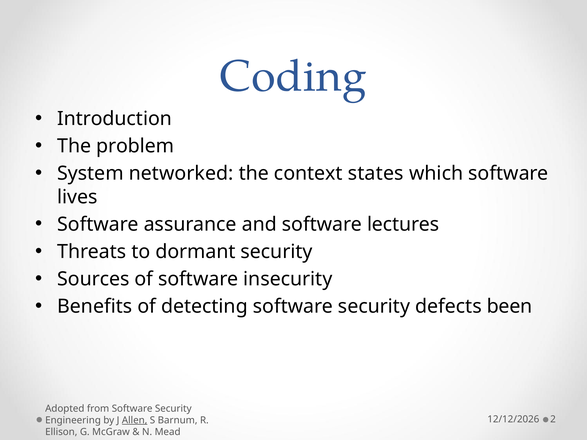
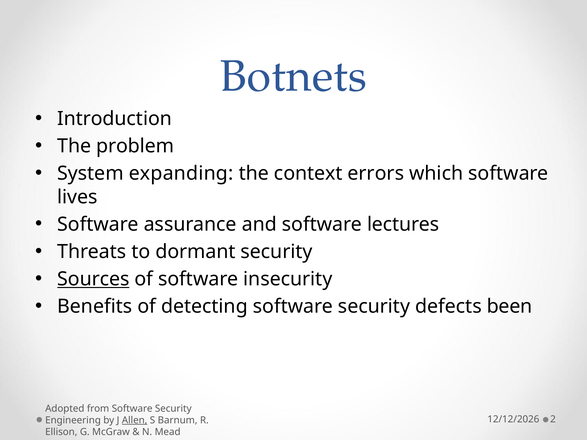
Coding: Coding -> Botnets (293, 76)
networked: networked -> expanding (181, 174)
states: states -> errors (376, 174)
Sources underline: none -> present (93, 279)
